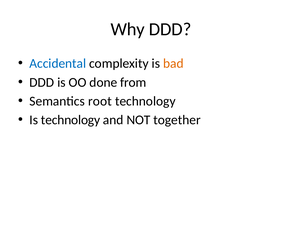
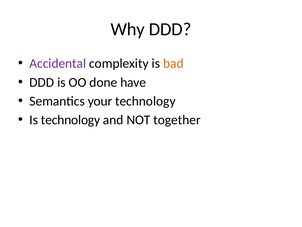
Accidental colour: blue -> purple (58, 63)
from: from -> have (133, 82)
root: root -> your (100, 101)
